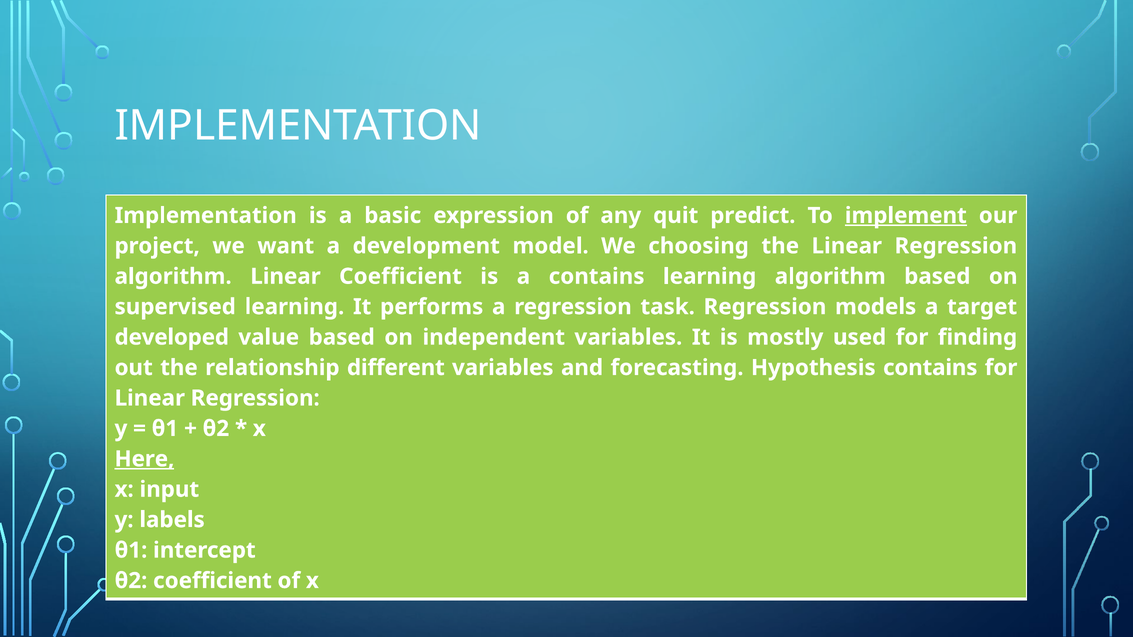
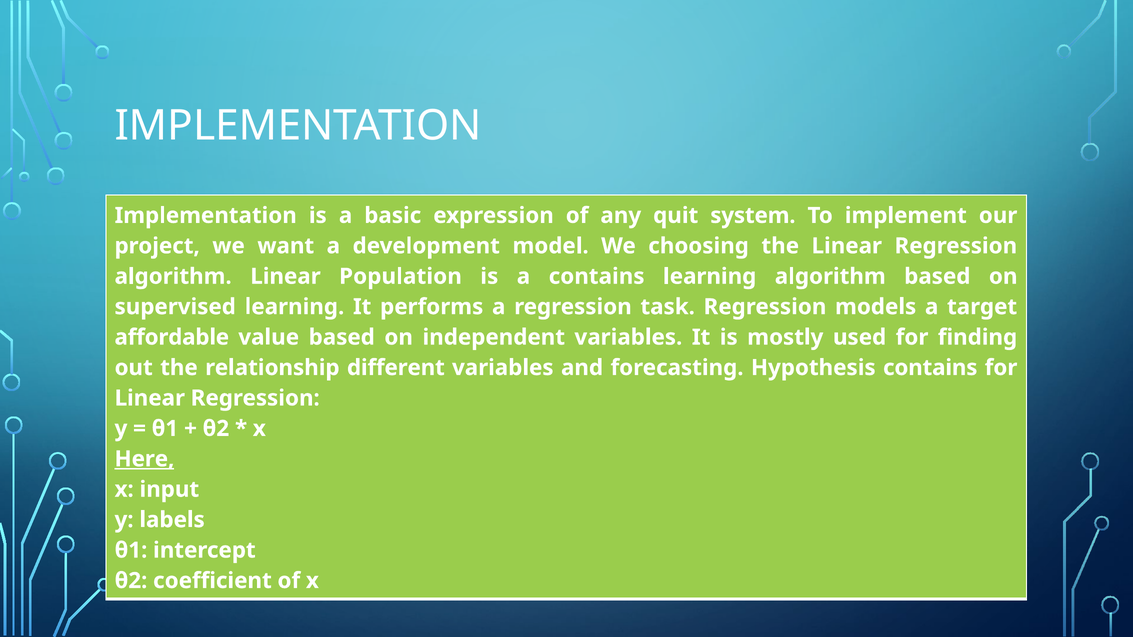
predict: predict -> system (753, 216)
implement underline: present -> none (906, 216)
Linear Coefficient: Coefficient -> Population (400, 277)
developed: developed -> affordable (172, 337)
